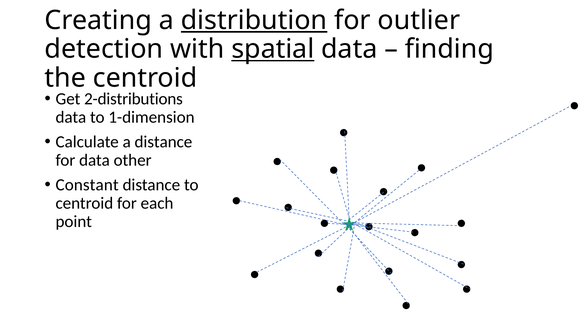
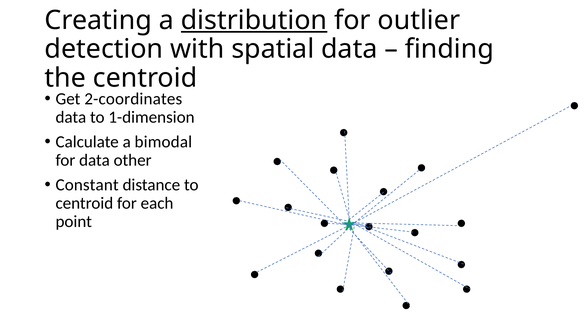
spatial underline: present -> none (273, 49)
2-distributions: 2-distributions -> 2-coordinates (133, 99)
a distance: distance -> bimodal (163, 142)
